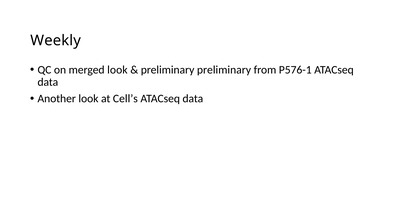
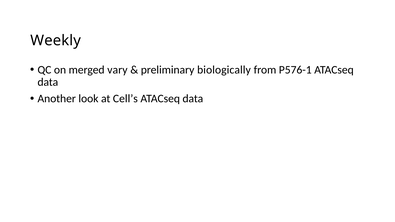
merged look: look -> vary (117, 70)
preliminary preliminary: preliminary -> biologically (224, 70)
